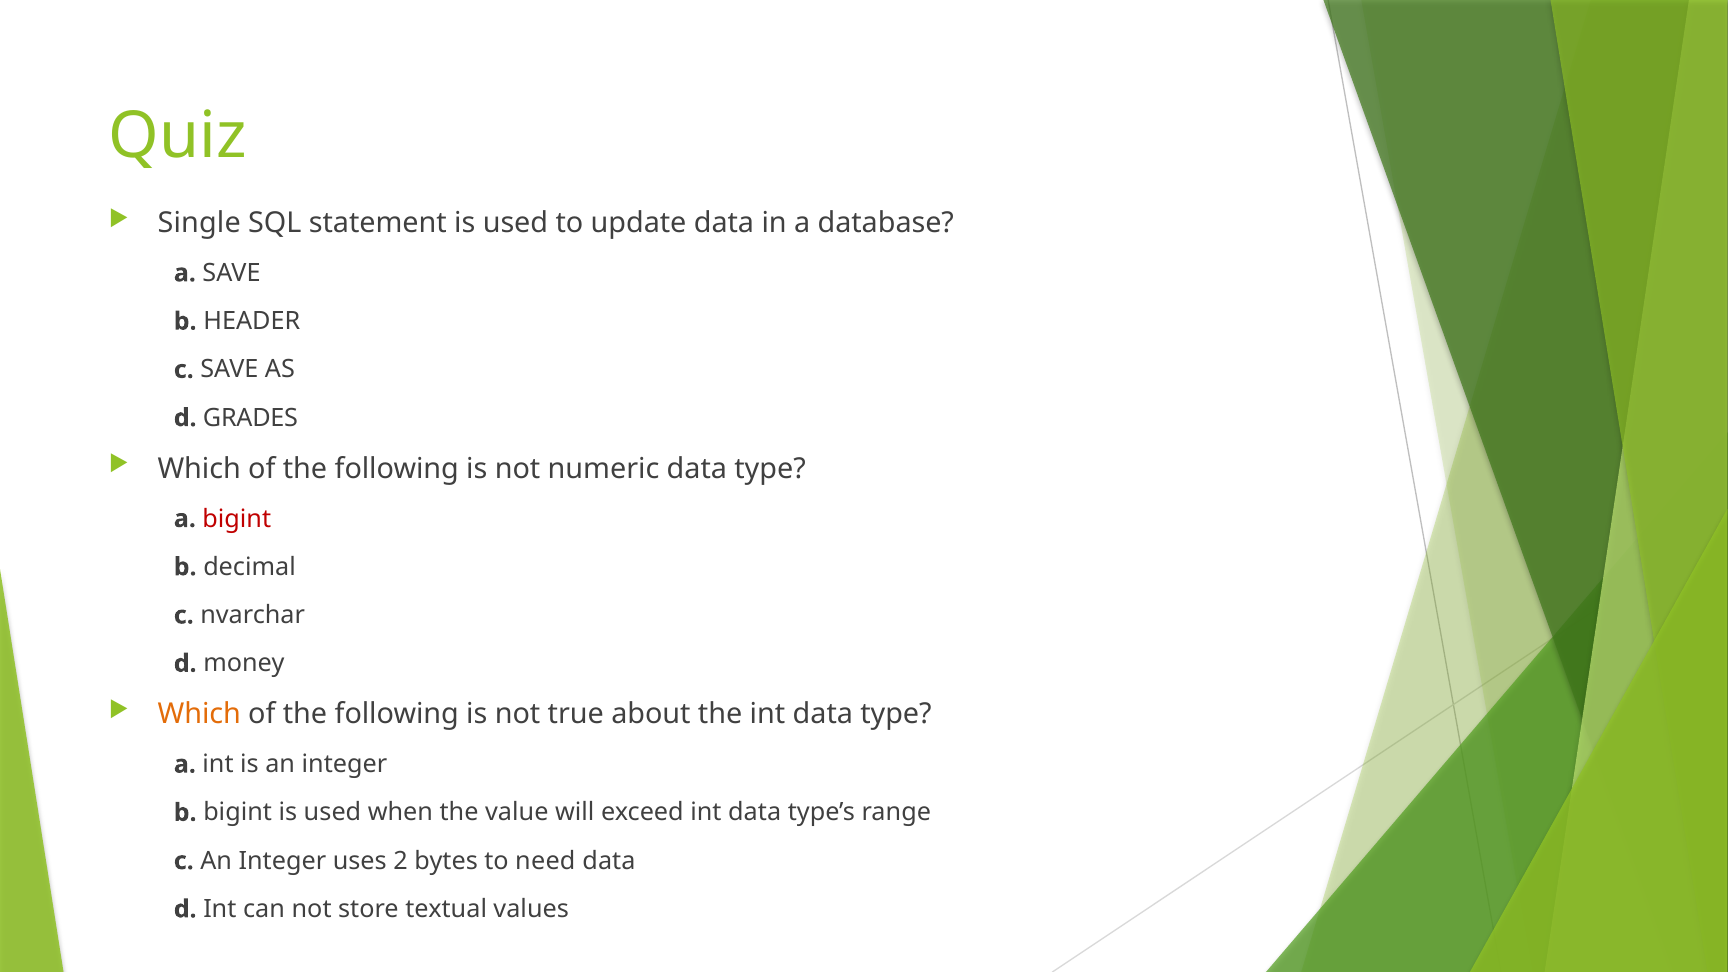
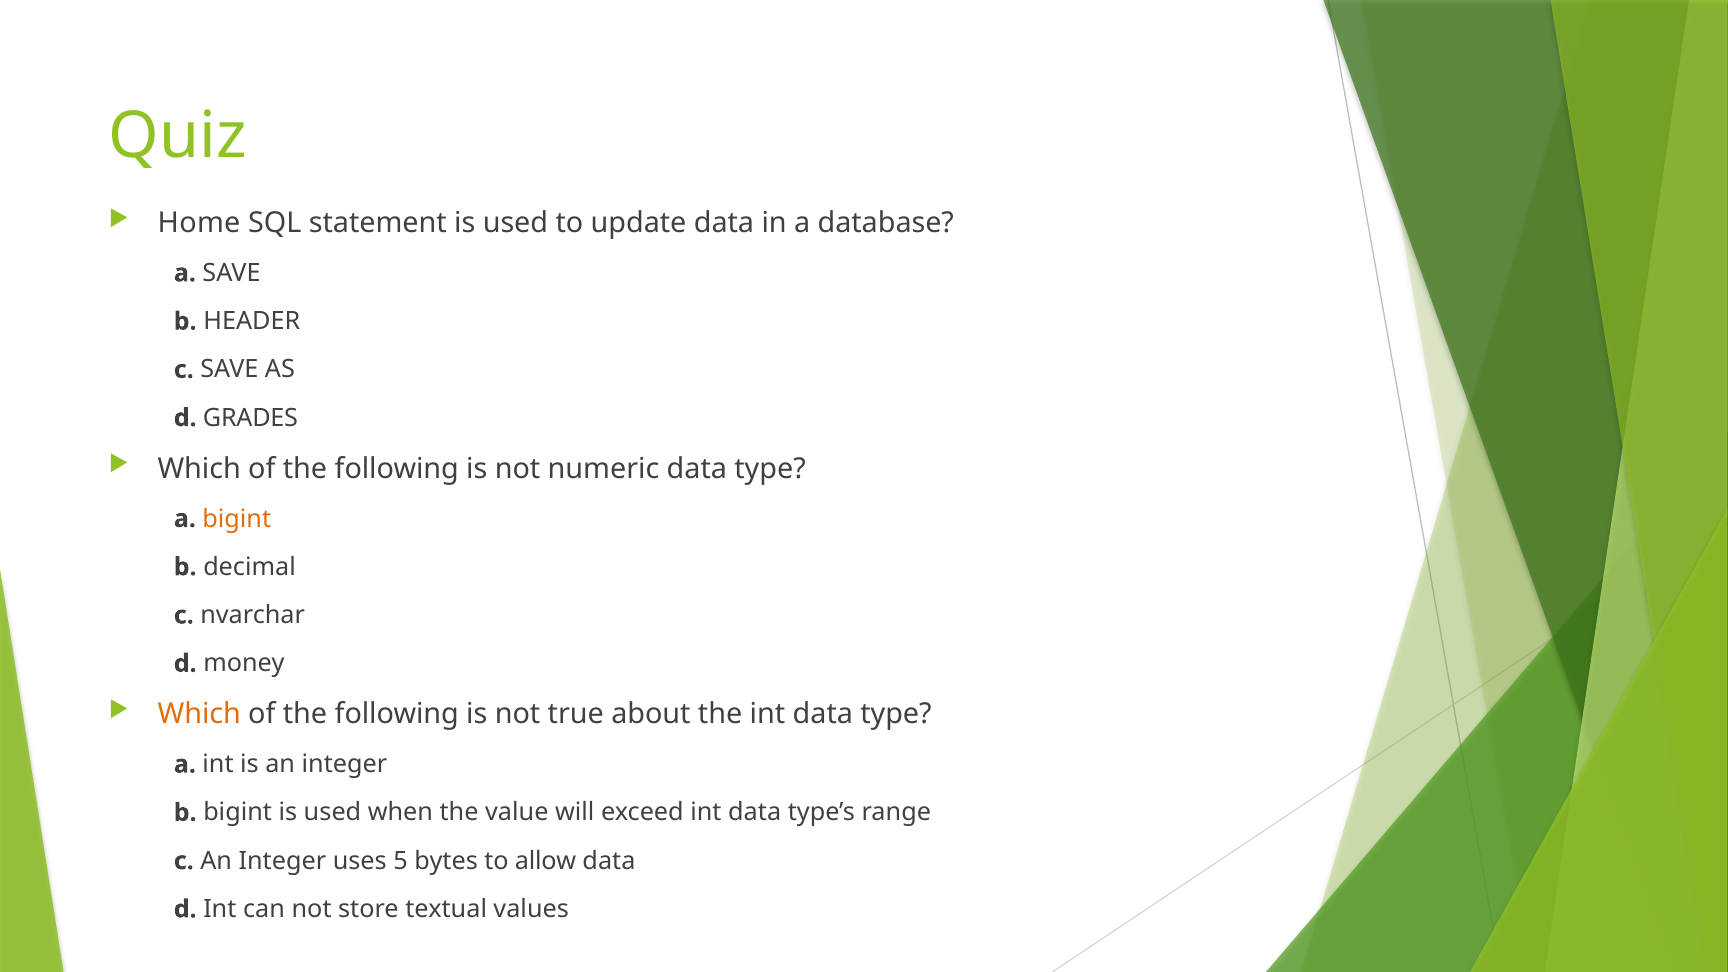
Single: Single -> Home (199, 223)
bigint colour: red -> orange (237, 519)
2: 2 -> 5 (401, 861)
need: need -> allow (546, 861)
